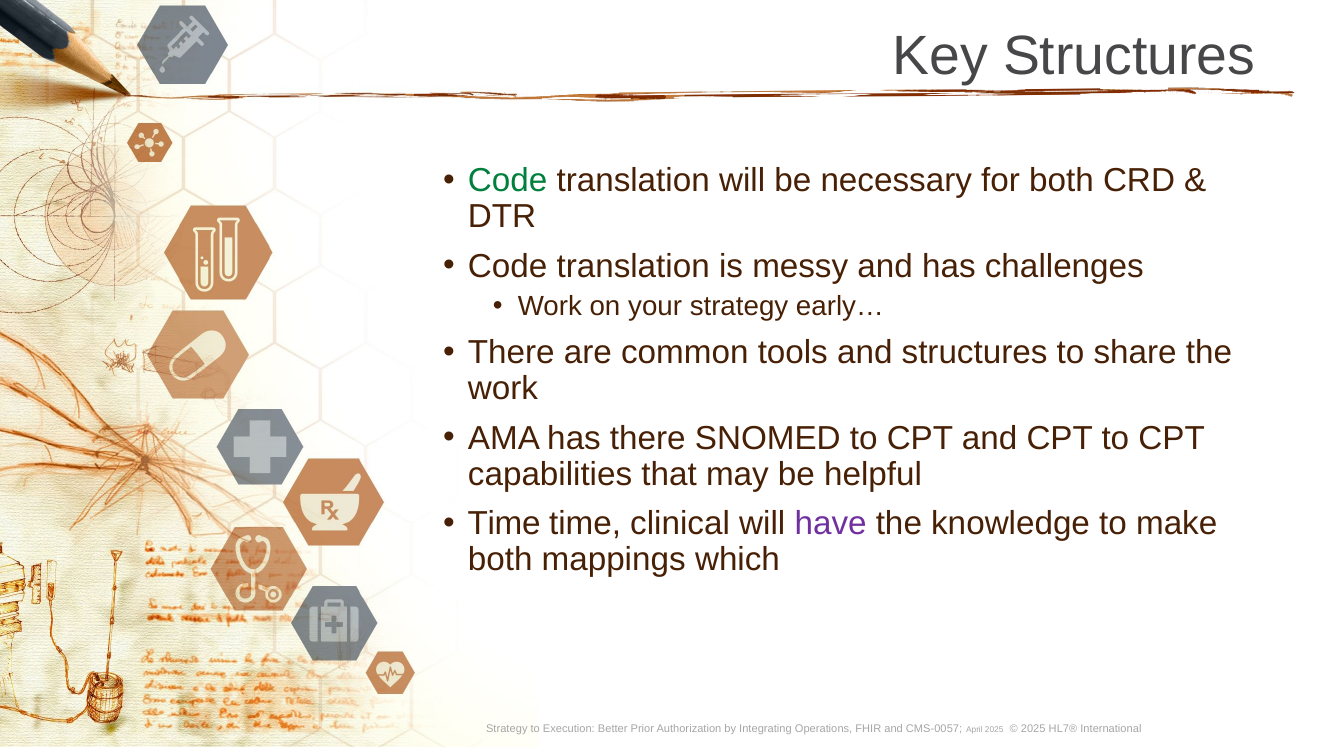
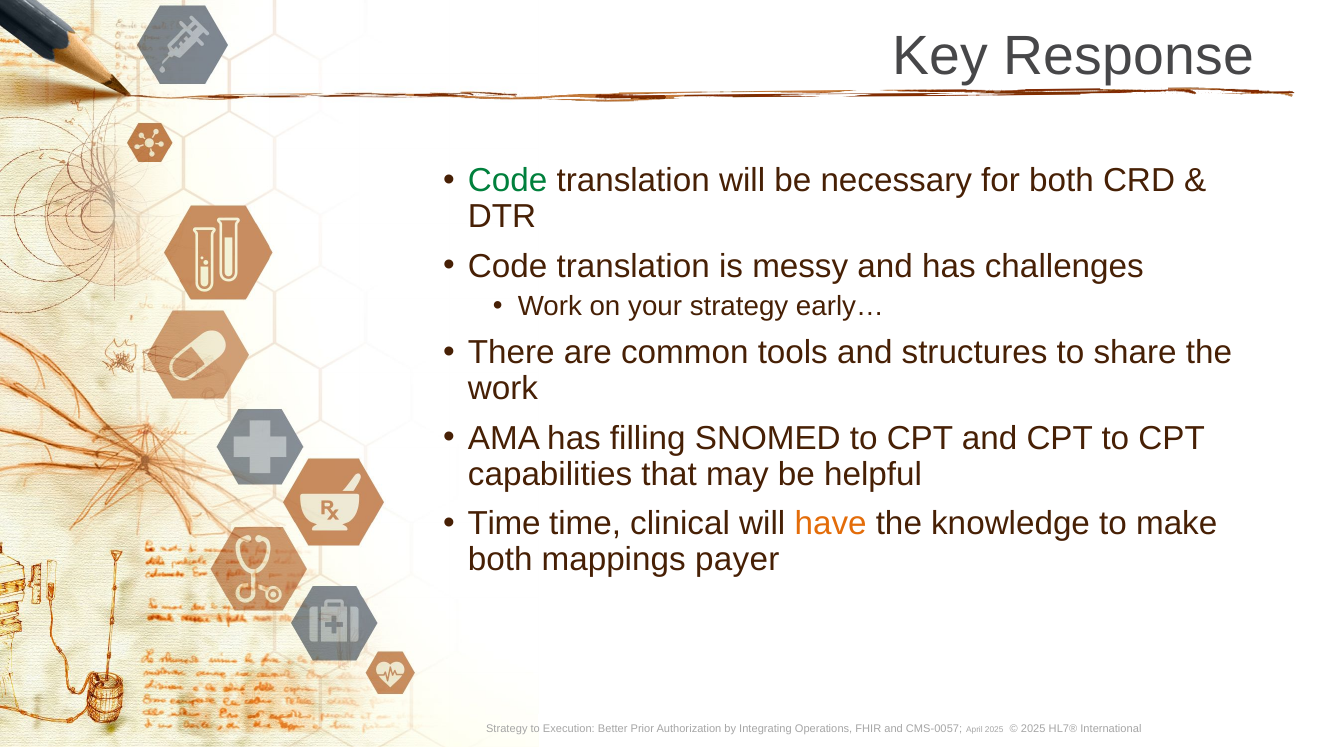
Key Structures: Structures -> Response (1129, 56)
has there: there -> filling (648, 439)
have colour: purple -> orange (831, 524)
which: which -> payer (737, 560)
